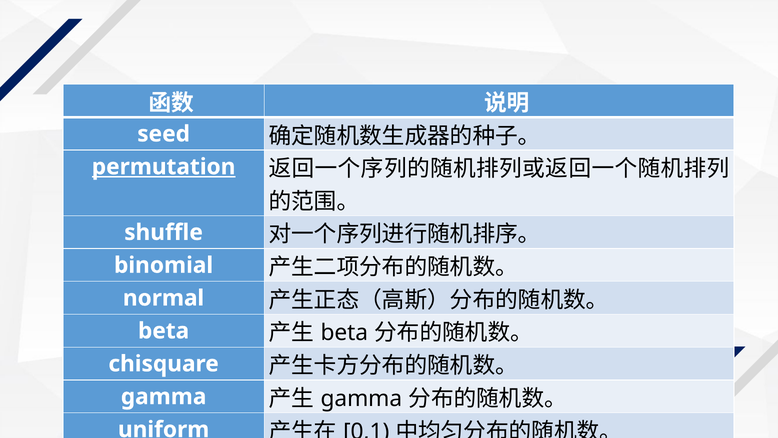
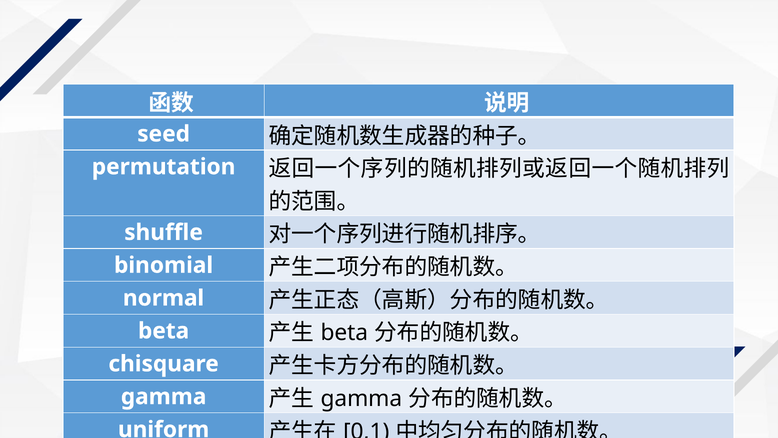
permutation underline: present -> none (164, 167)
